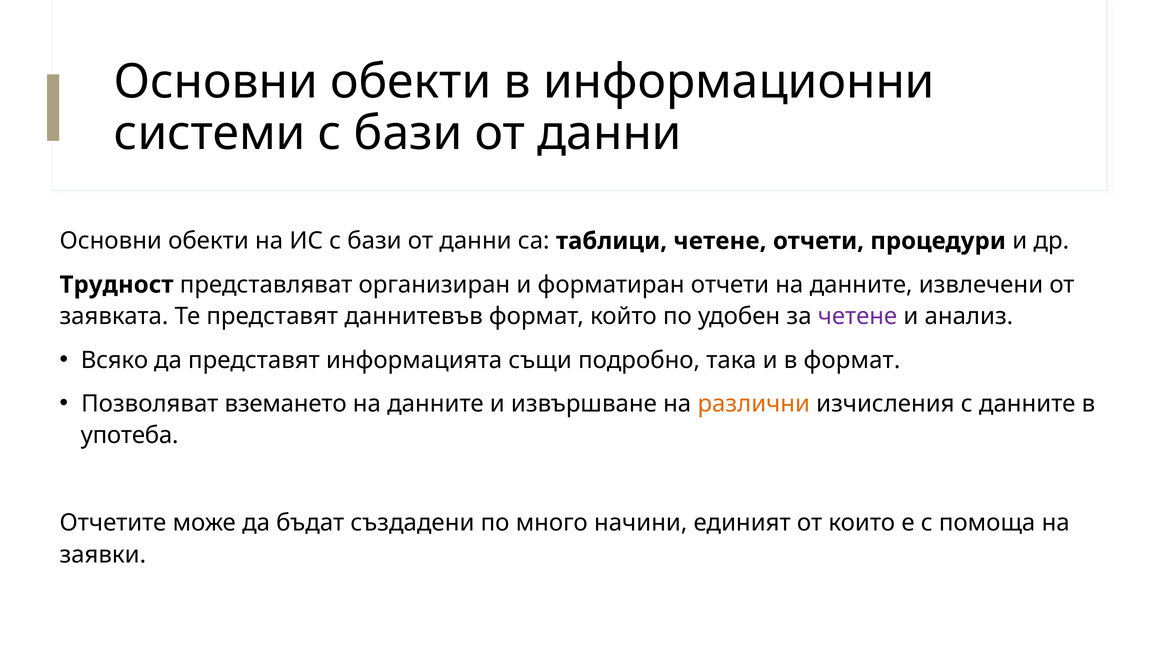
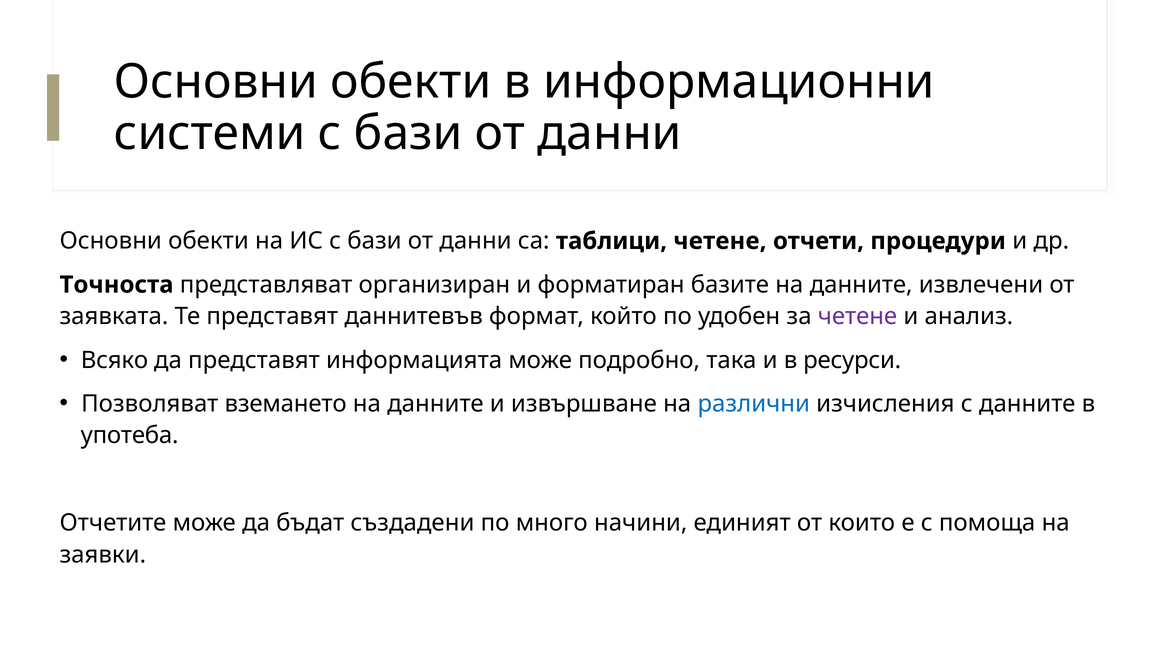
Трудност: Трудност -> Точноста (117, 284)
форматиран отчети: отчети -> базите (730, 284)
информацията същи: същи -> може (540, 360)
в формат: формат -> ресурси (852, 360)
различни colour: orange -> blue (754, 404)
